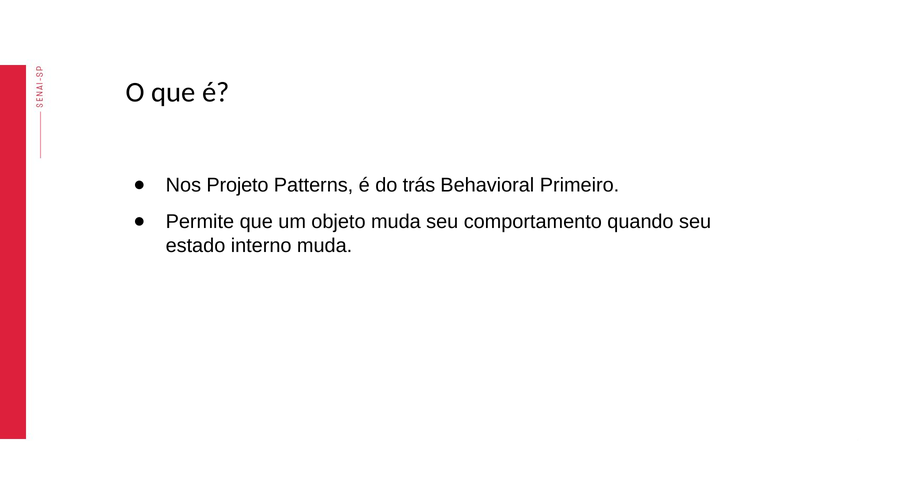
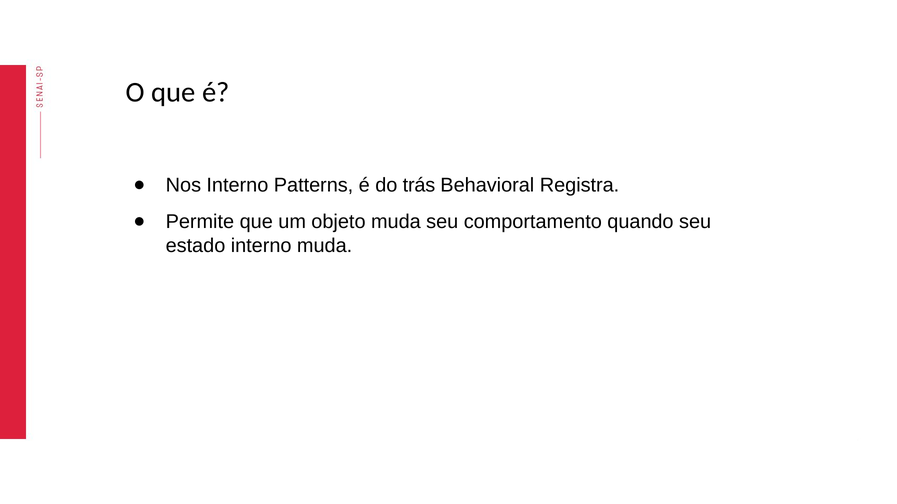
Nos Projeto: Projeto -> Interno (237, 186)
Primeiro: Primeiro -> Registra (580, 186)
